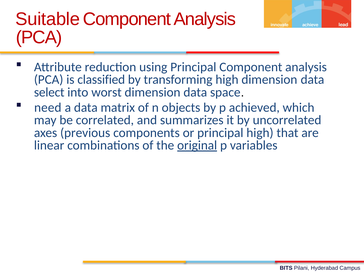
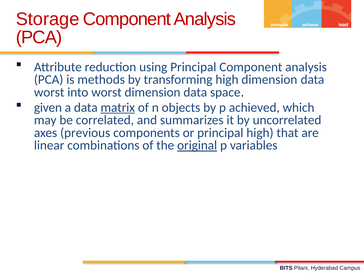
Suitable: Suitable -> Storage (48, 19)
classified: classified -> methods (101, 80)
select: select -> worst (49, 92)
need: need -> given (48, 108)
matrix underline: none -> present (118, 108)
